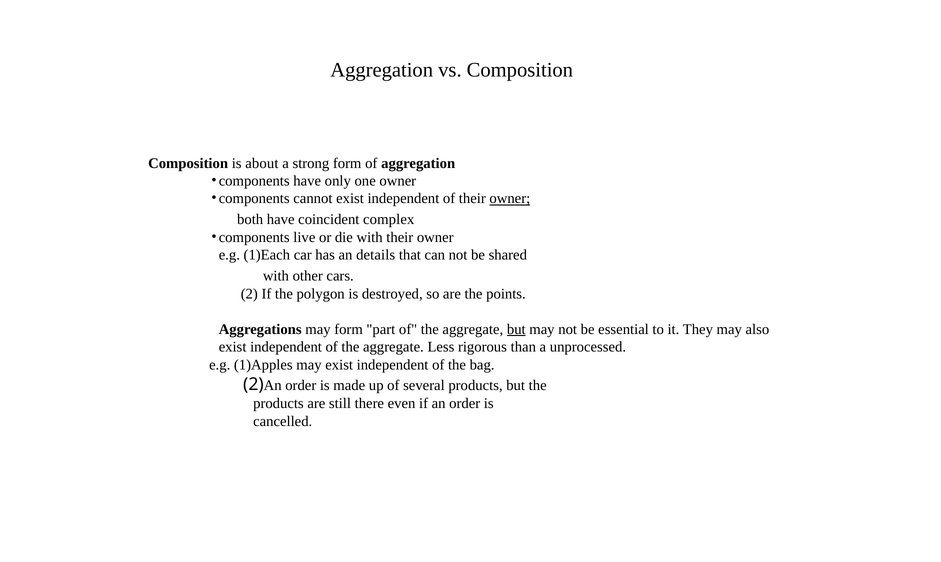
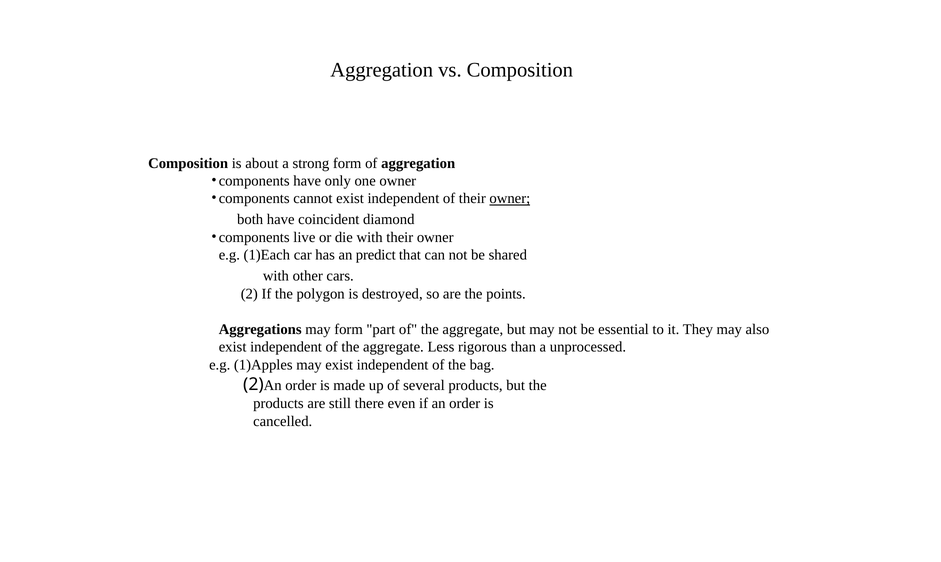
complex: complex -> diamond (389, 219)
details: details -> predict (376, 255)
but underline: present -> none (516, 329)
